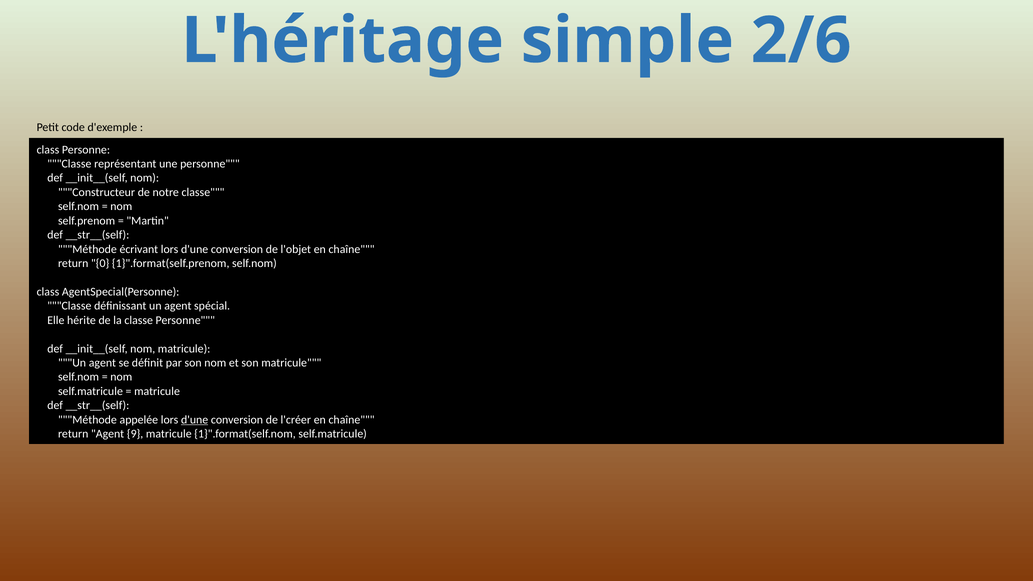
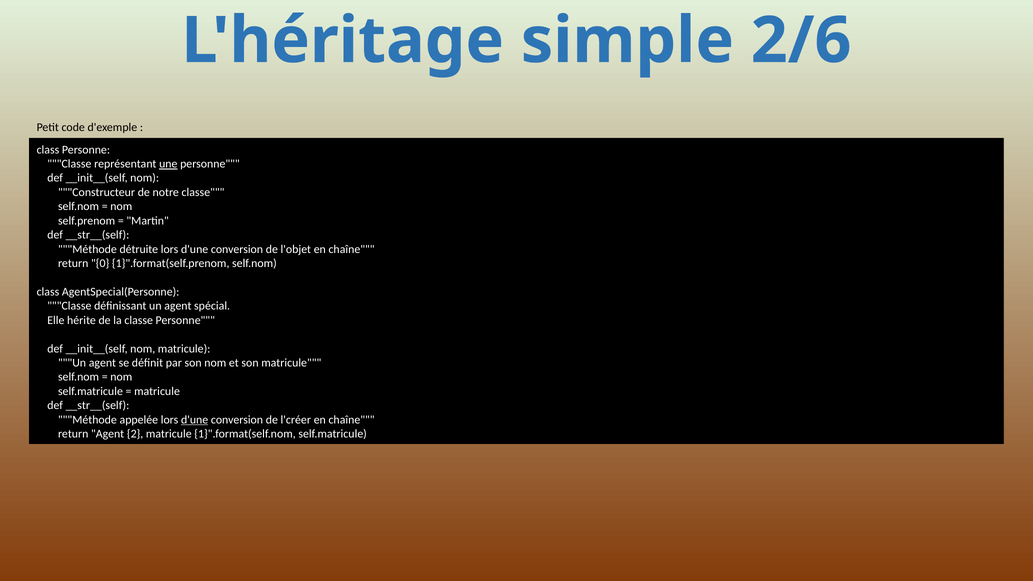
une underline: none -> present (168, 164)
écrivant: écrivant -> détruite (139, 249)
9: 9 -> 2 (135, 434)
